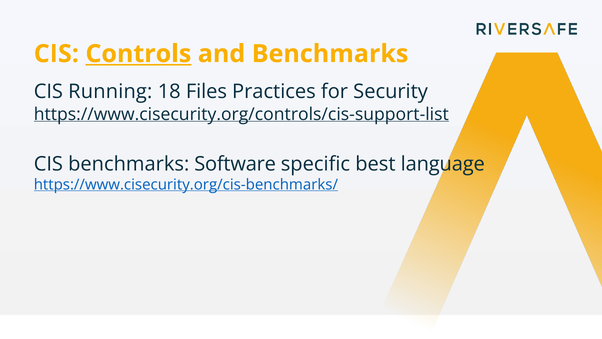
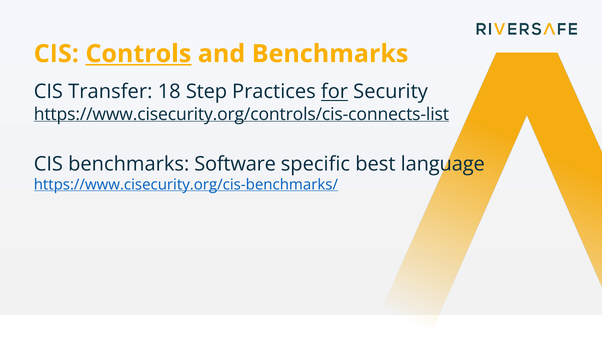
Running: Running -> Transfer (110, 92)
Files: Files -> Step (206, 92)
for underline: none -> present (335, 92)
https://www.cisecurity.org/controls/cis-support-list: https://www.cisecurity.org/controls/cis-support-list -> https://www.cisecurity.org/controls/cis-connects-list (241, 114)
